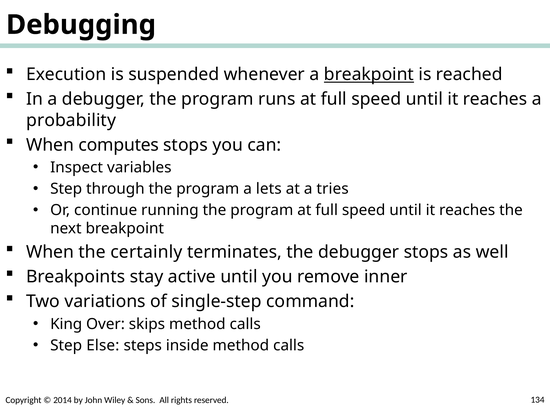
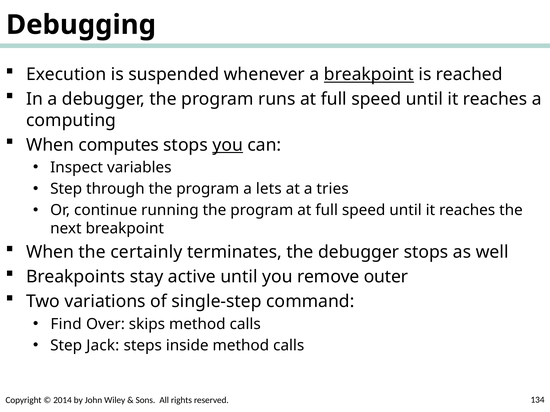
probability: probability -> computing (71, 120)
you underline: none -> present (228, 145)
inner: inner -> outer (386, 277)
King: King -> Find (66, 324)
Else: Else -> Jack (103, 346)
